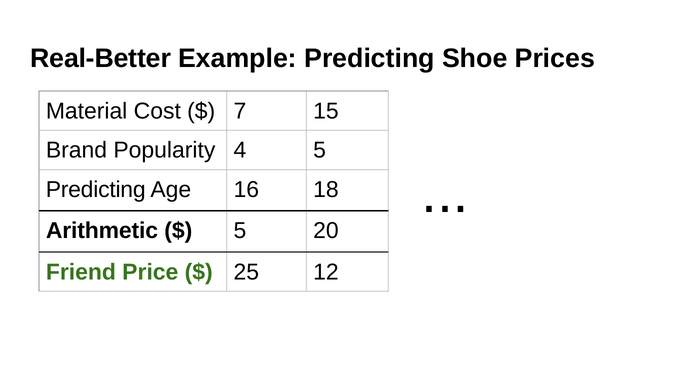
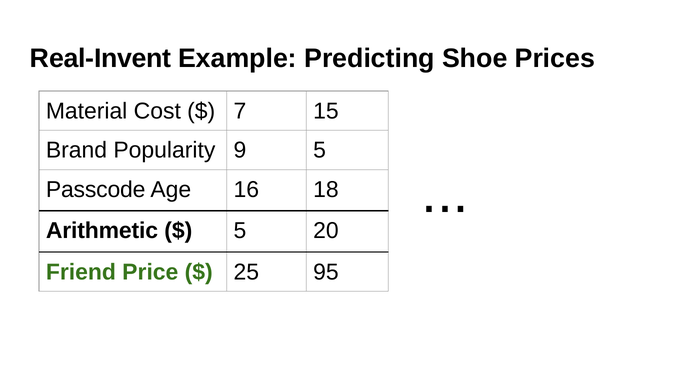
Real-Better: Real-Better -> Real-Invent (101, 58)
4: 4 -> 9 (240, 150)
Predicting: Predicting -> Passcode (96, 190)
12: 12 -> 95 (326, 272)
